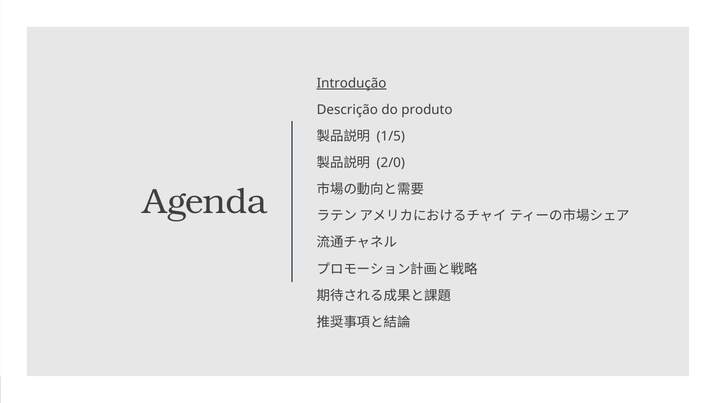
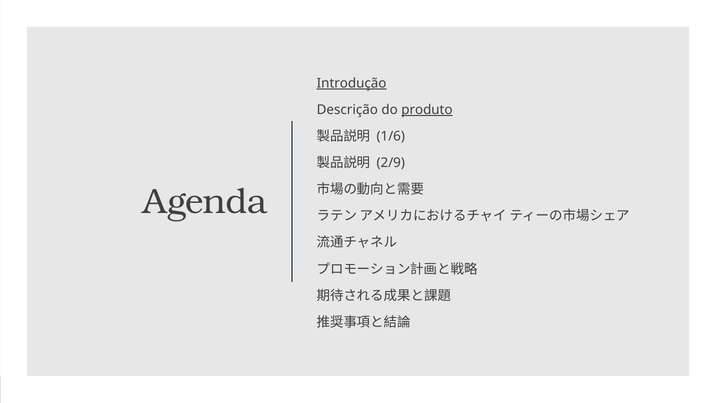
produto underline: none -> present (427, 110)
1/5: 1/5 -> 1/6 (391, 136)
2/0: 2/0 -> 2/9 (391, 163)
